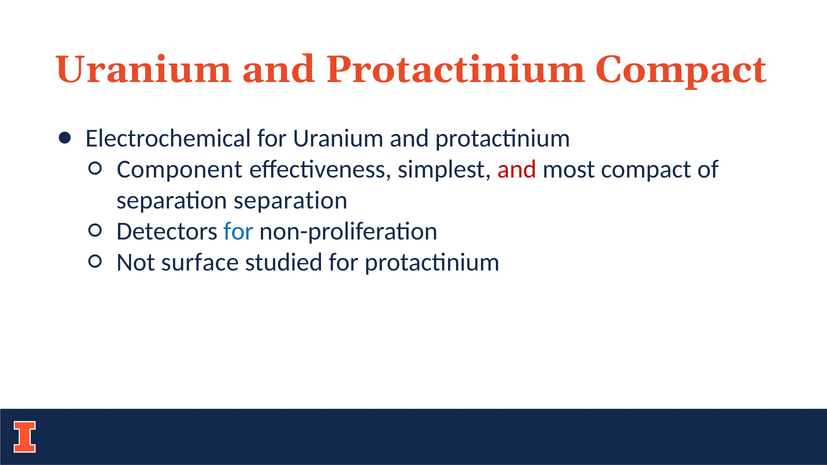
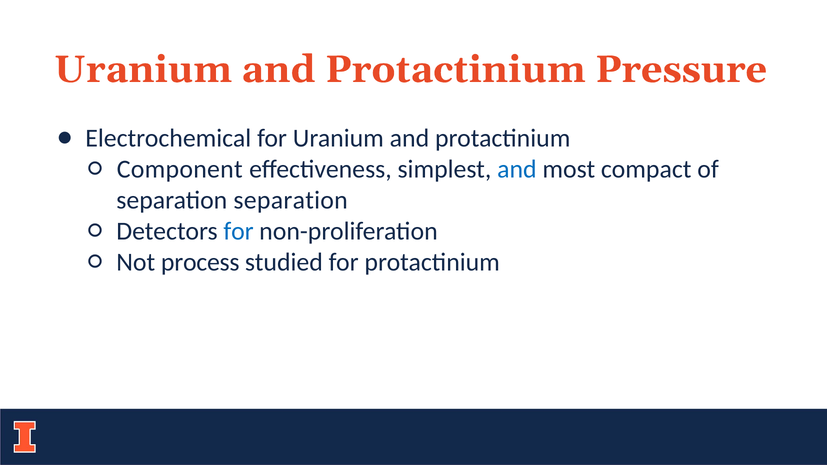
Protactinium Compact: Compact -> Pressure (681, 69)
and colour: red -> blue (517, 169)
surface: surface -> process (200, 262)
